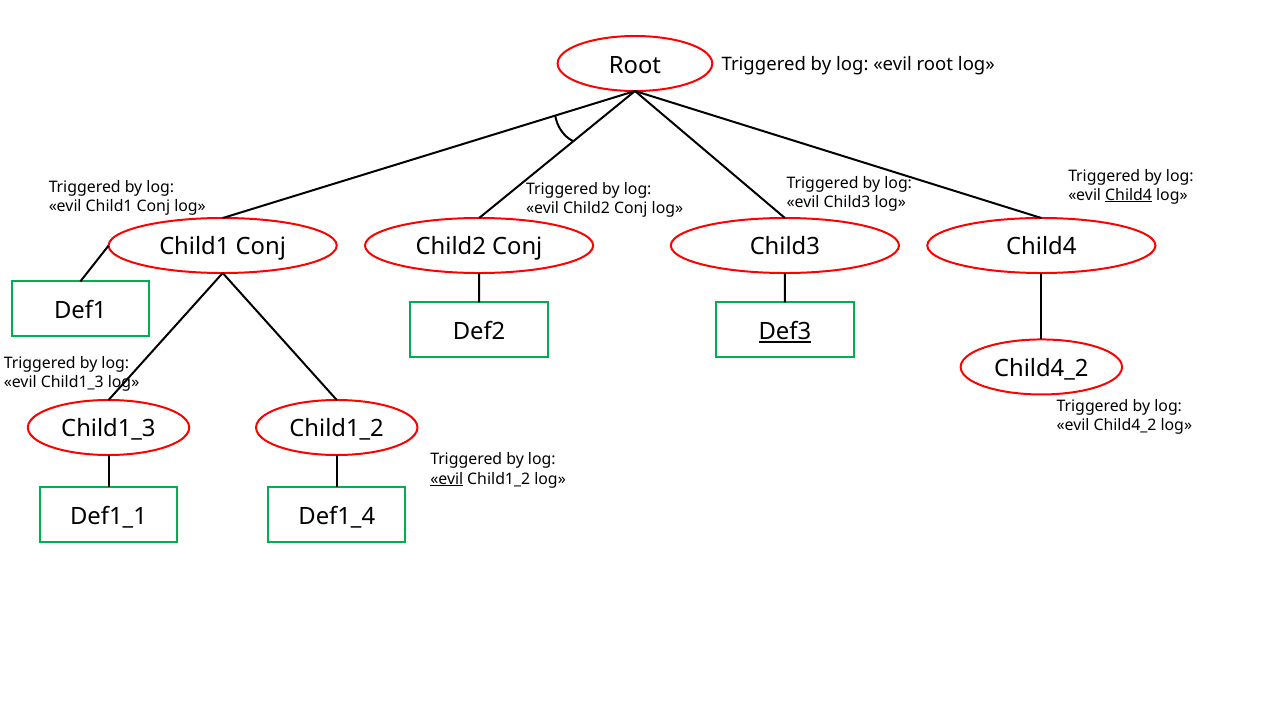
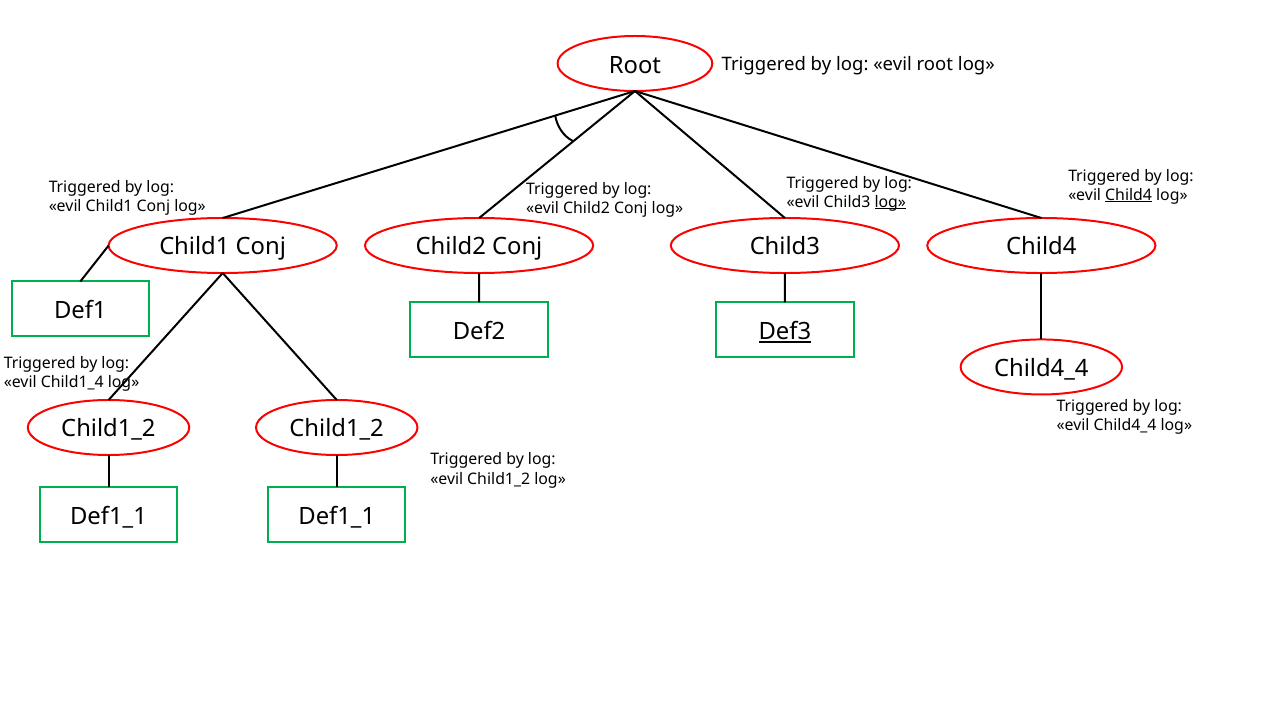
log underline: none -> present (890, 202)
Child4_2: Child4_2 -> Child4_4 (1041, 368)
evil Child1_3: Child1_3 -> Child1_4 (72, 382)
evil Child4_2: Child4_2 -> Child4_4 (1125, 425)
Child1_3: Child1_3 -> Child1_2 (108, 429)
evil underline: present -> none (447, 478)
Def1_1 Def1_4: Def1_4 -> Def1_1 (337, 516)
